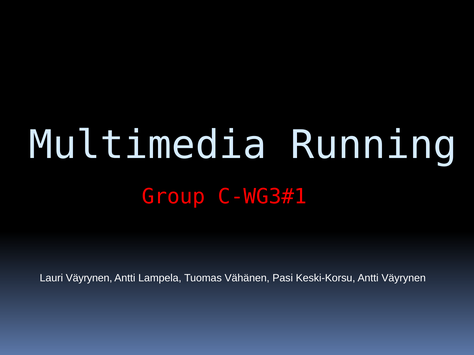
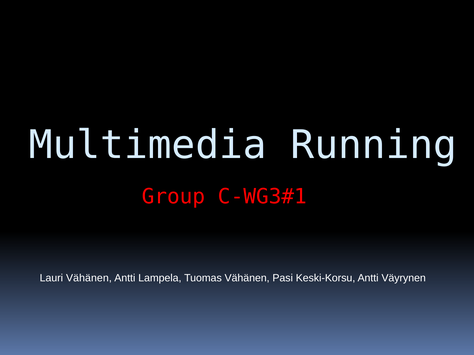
Lauri Väyrynen: Väyrynen -> Vähänen (89, 278)
